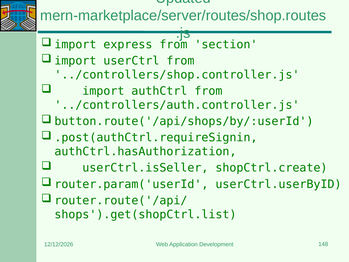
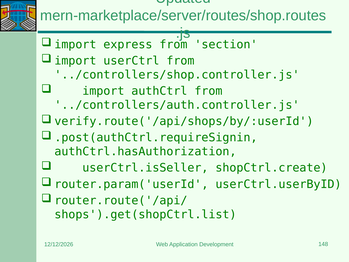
button.route('/api/shops/by/:userId: button.route('/api/shops/by/:userId -> verify.route('/api/shops/by/:userId (184, 121)
